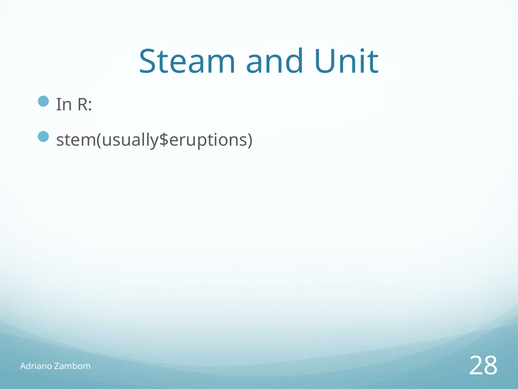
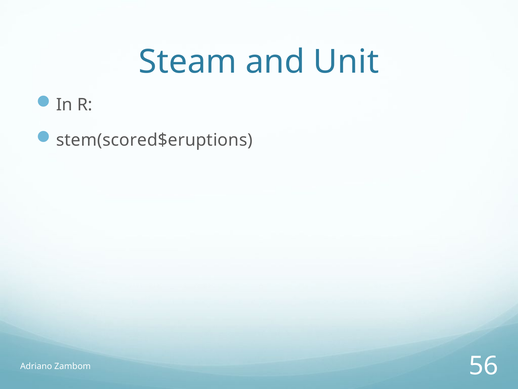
stem(usually$eruptions: stem(usually$eruptions -> stem(scored$eruptions (154, 140)
28: 28 -> 56 (484, 366)
